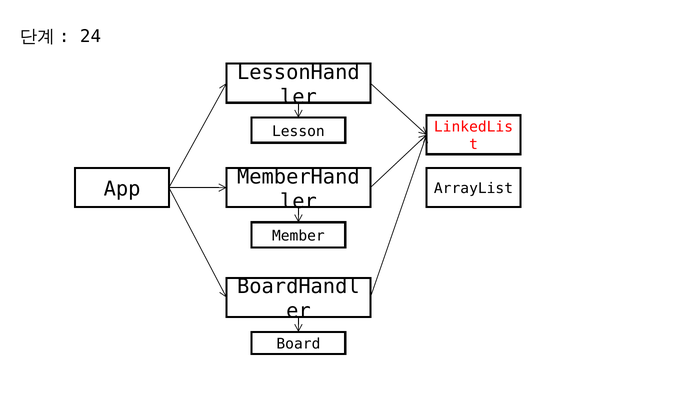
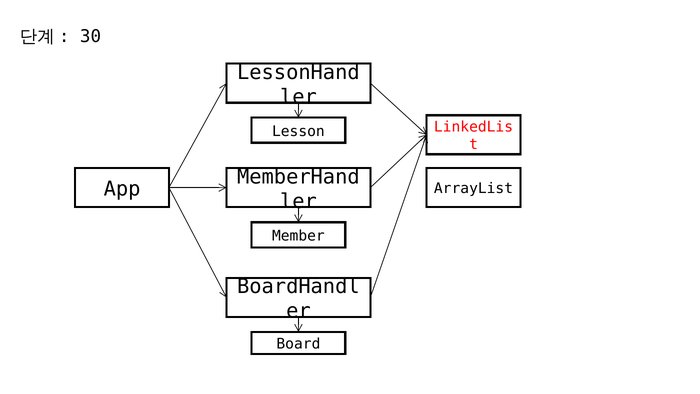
24: 24 -> 30 (91, 37)
